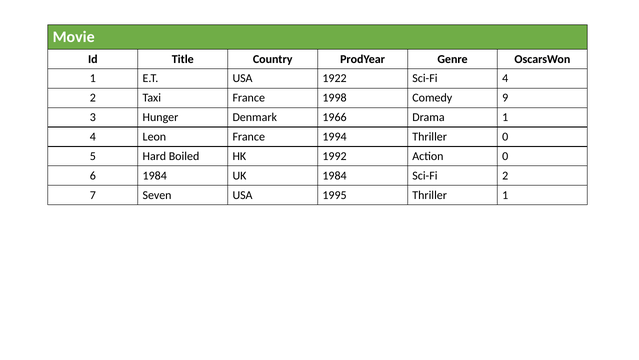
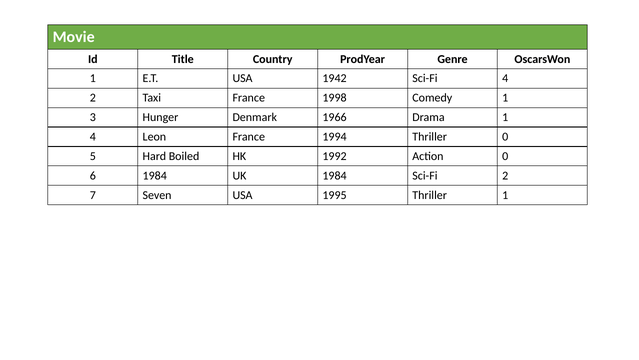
1922: 1922 -> 1942 (335, 78)
Comedy 9: 9 -> 1 (505, 98)
